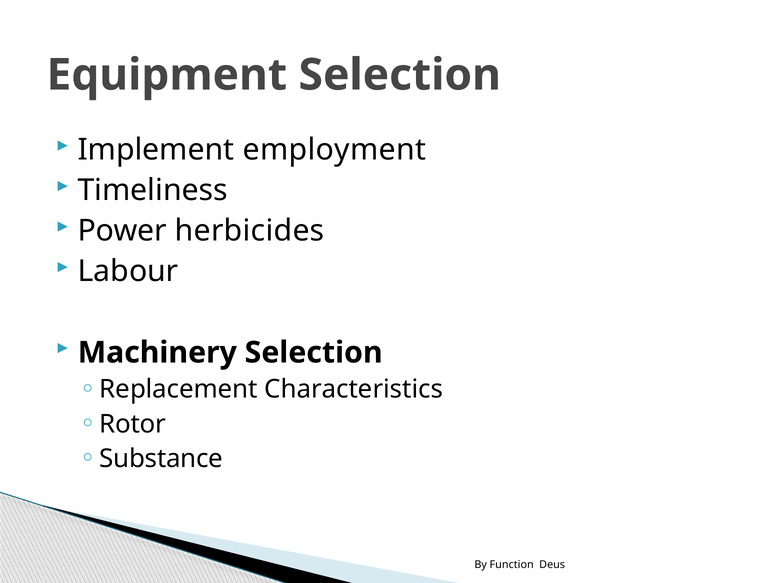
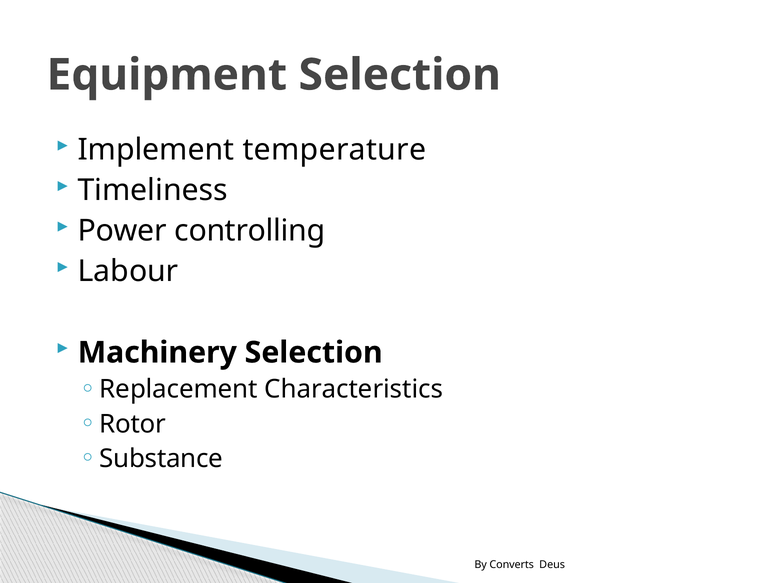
employment: employment -> temperature (334, 150)
herbicides: herbicides -> controlling (250, 231)
Function: Function -> Converts (512, 565)
